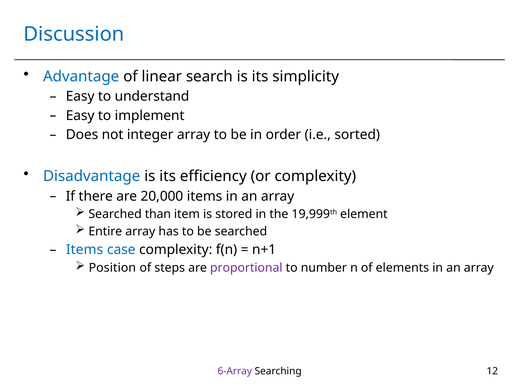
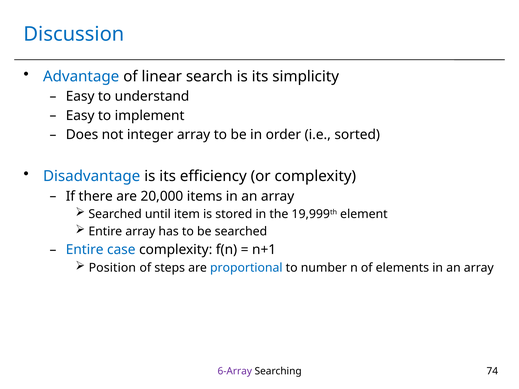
than: than -> until (158, 214)
Items: Items -> Entire (85, 250)
proportional colour: purple -> blue (246, 268)
12: 12 -> 74 (492, 372)
